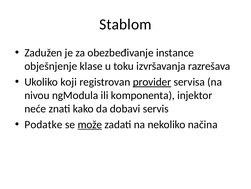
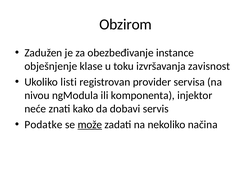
Stablom: Stablom -> Obzirom (126, 24)
razrešava: razrešava -> zavisnost (209, 66)
koji: koji -> listi (69, 82)
provider underline: present -> none (152, 82)
